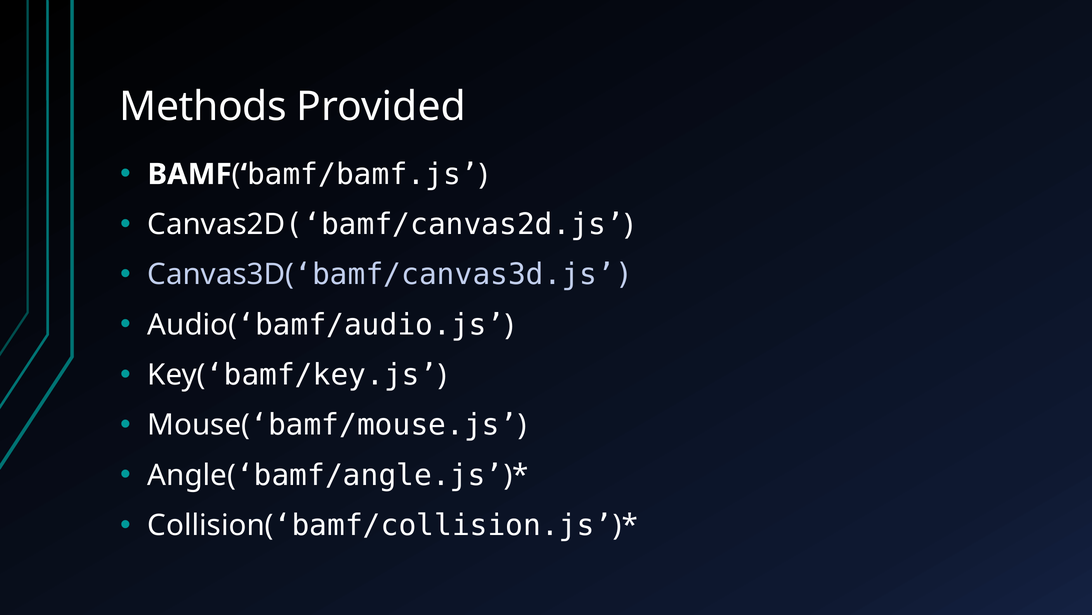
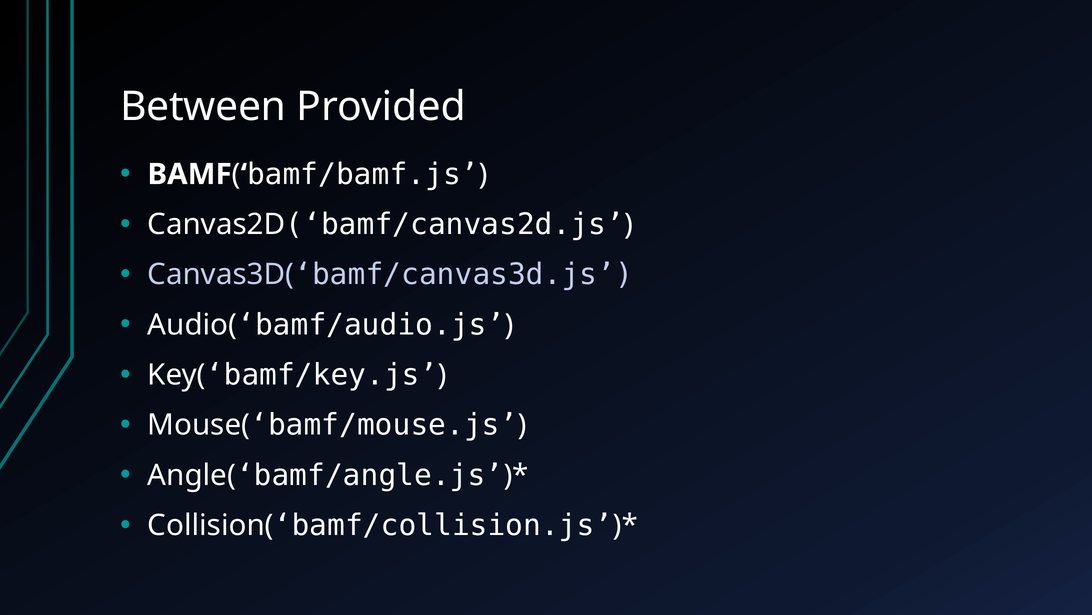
Methods: Methods -> Between (203, 106)
